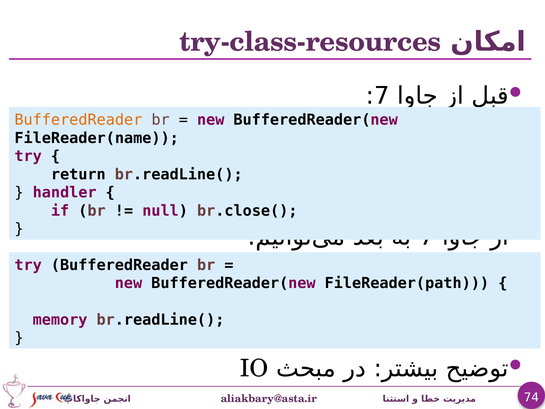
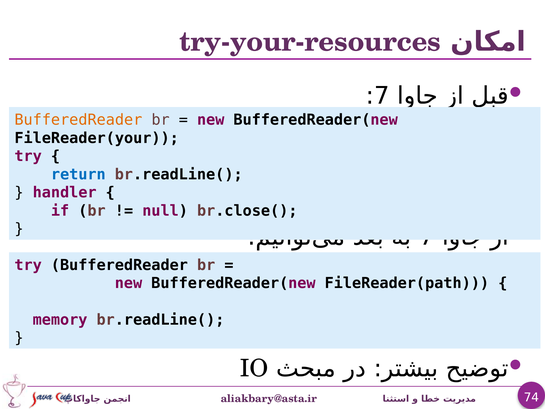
try-class-resources: try-class-resources -> try-your-resources (310, 42)
FileReader(name: FileReader(name -> FileReader(your (97, 138)
return colour: black -> blue (78, 174)
